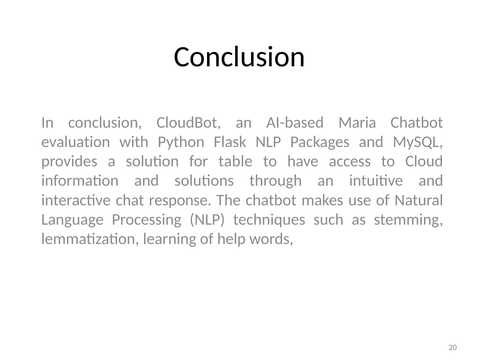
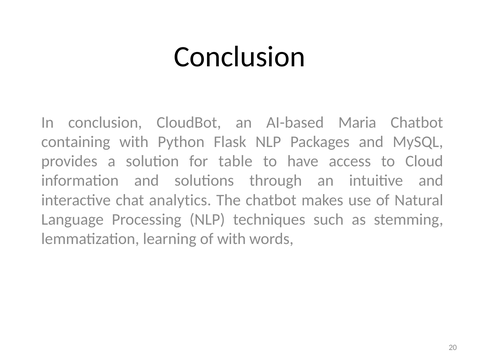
evaluation: evaluation -> containing (76, 142)
response: response -> analytics (180, 200)
of help: help -> with (232, 239)
